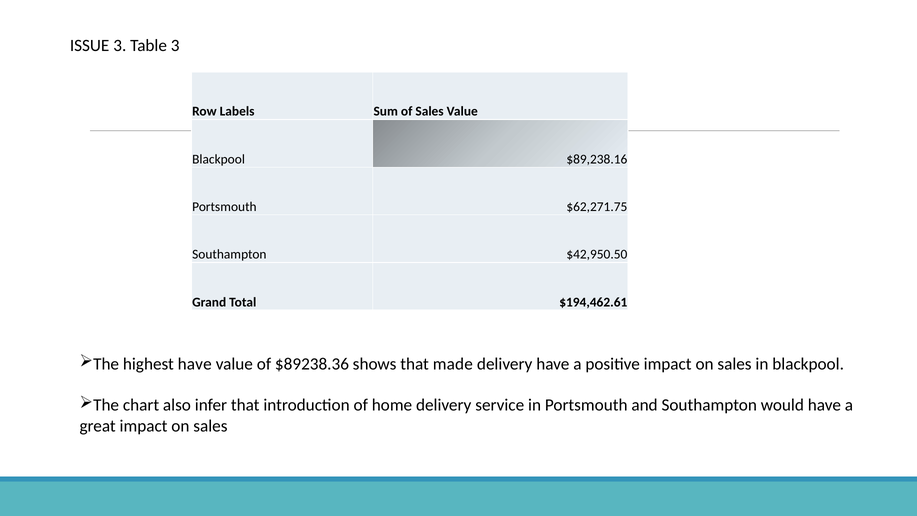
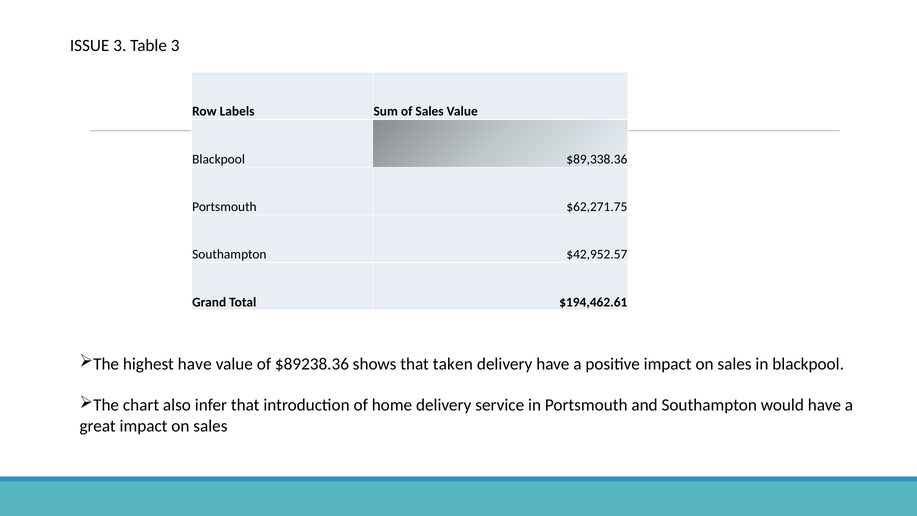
$89,238.16: $89,238.16 -> $89,338.36 (597, 159)
$42,950.50: $42,950.50 -> $42,952.57 (597, 254)
made: made -> taken (453, 364)
